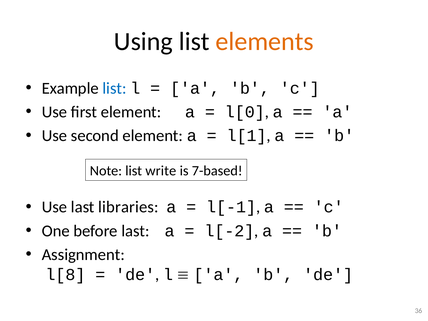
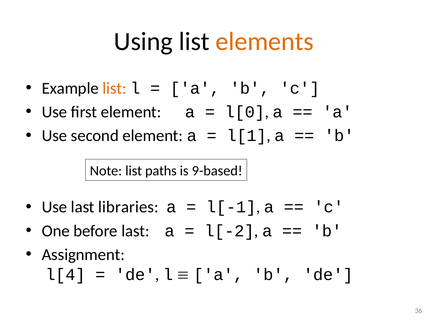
list colour: blue -> orange (115, 88)
write: write -> paths (161, 171)
7-based: 7-based -> 9-based (217, 171)
l[8: l[8 -> l[4 (65, 275)
